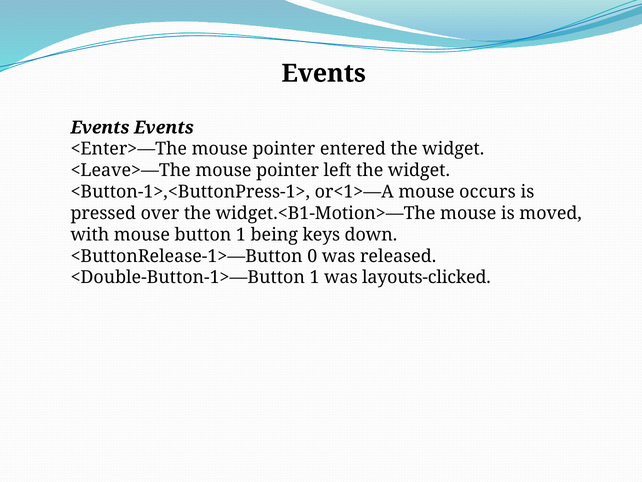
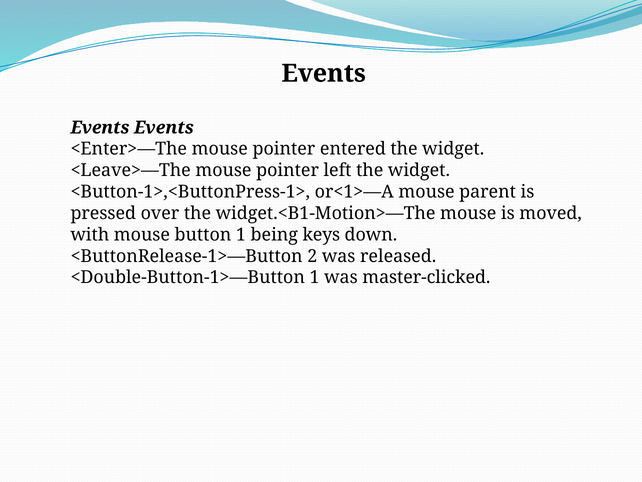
occurs: occurs -> parent (488, 192)
0: 0 -> 2 (312, 256)
layouts-clicked: layouts-clicked -> master-clicked (426, 277)
